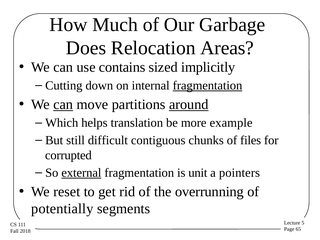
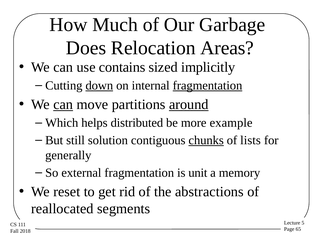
down underline: none -> present (99, 86)
translation: translation -> distributed (137, 123)
difficult: difficult -> solution (108, 140)
chunks underline: none -> present (206, 140)
files: files -> lists (251, 140)
corrupted: corrupted -> generally (68, 155)
external underline: present -> none (81, 173)
pointers: pointers -> memory (240, 173)
overrunning: overrunning -> abstractions (209, 192)
potentially: potentially -> reallocated (62, 209)
